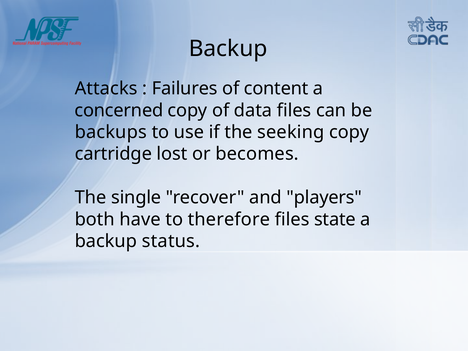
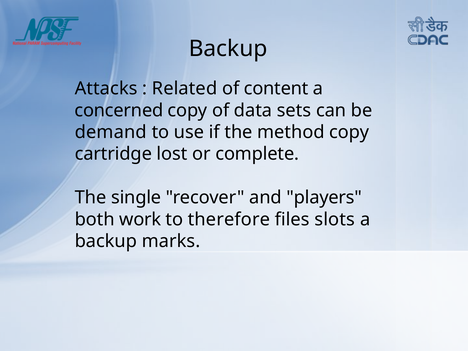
Failures: Failures -> Related (185, 89)
data files: files -> sets (294, 110)
backups: backups -> demand (111, 132)
seeking: seeking -> method (291, 132)
becomes: becomes -> complete (257, 154)
have: have -> work (140, 219)
state: state -> slots (335, 219)
status: status -> marks (171, 241)
